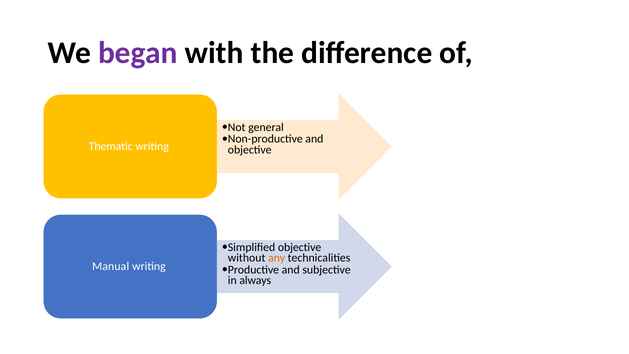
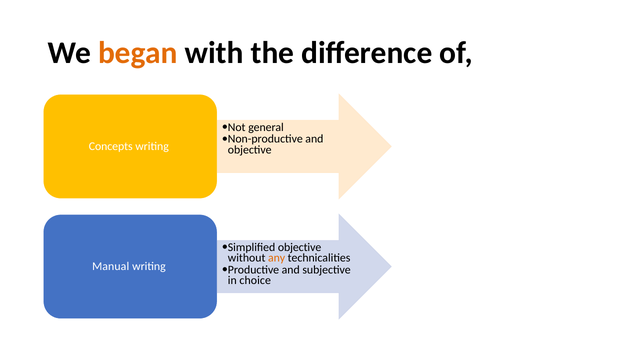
began colour: purple -> orange (138, 53)
Thematic: Thematic -> Concepts (111, 146)
always: always -> choice (255, 280)
